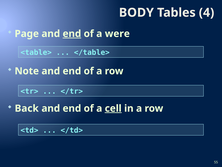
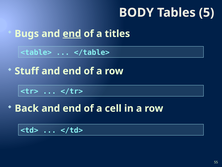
4: 4 -> 5 (207, 13)
Page: Page -> Bugs (27, 34)
were: were -> titles (117, 34)
Note: Note -> Stuff (27, 71)
cell underline: present -> none (113, 108)
